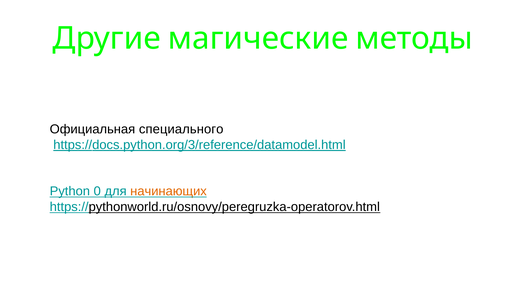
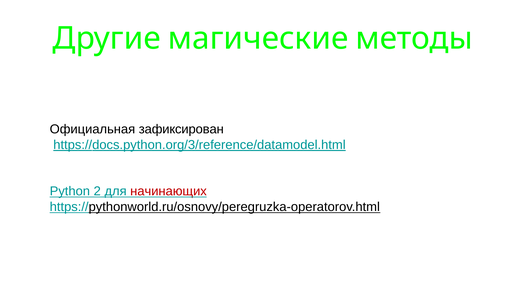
специального: специального -> зафиксирован (181, 129)
0: 0 -> 2 (97, 192)
начинающих colour: orange -> red (169, 192)
